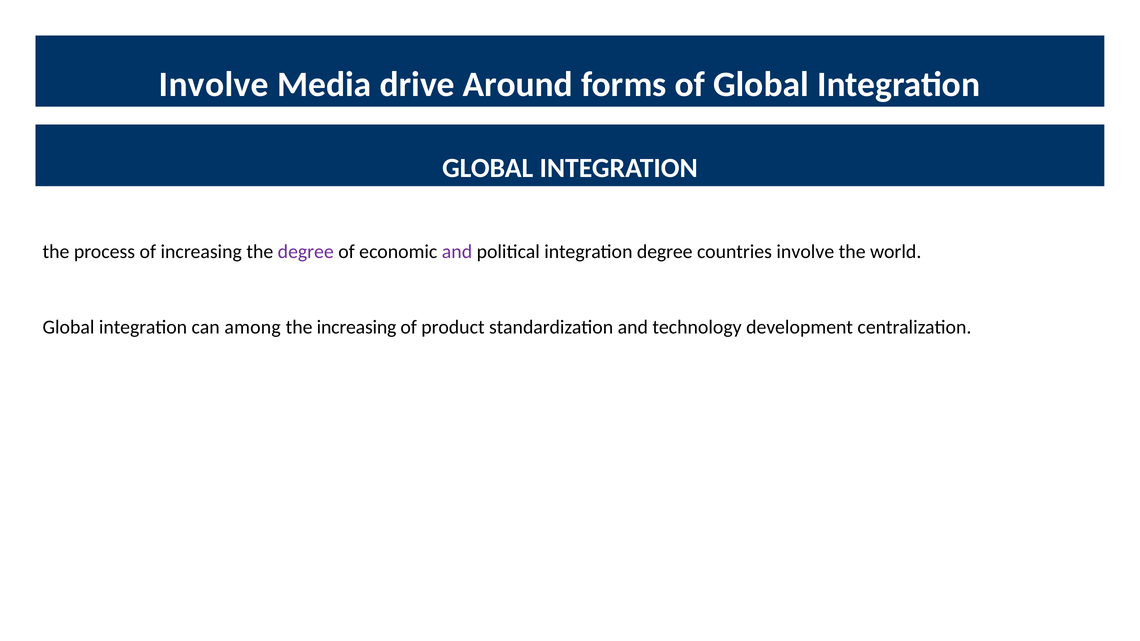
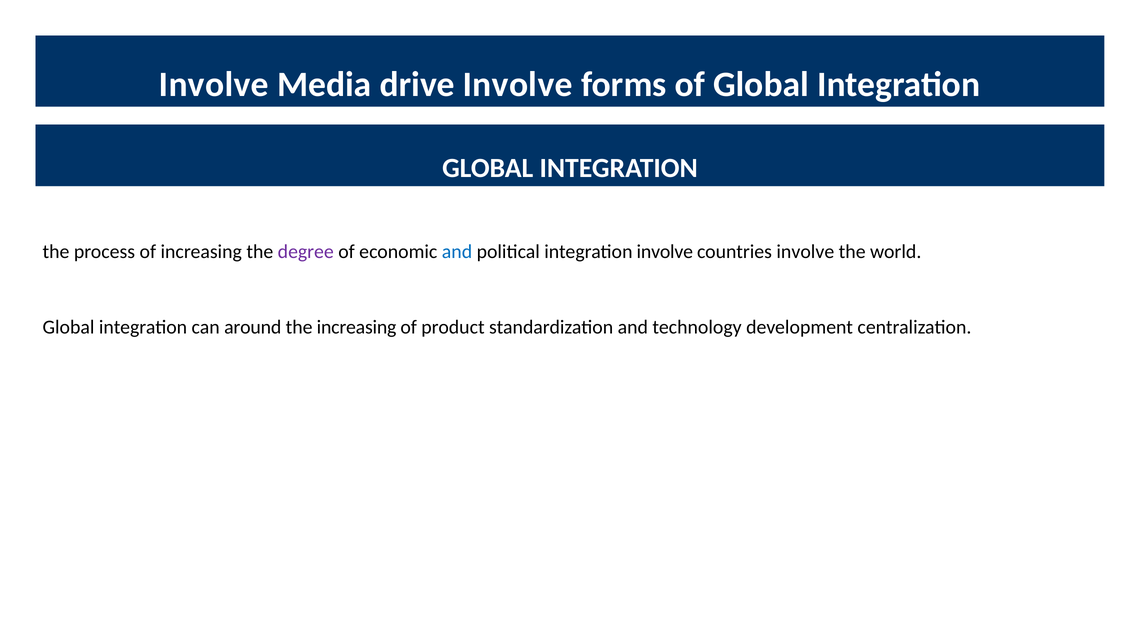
drive Around: Around -> Involve (518, 84)
and colour: purple -> blue (457, 252)
integration degree: degree -> involve (665, 252)
among: among -> around (253, 327)
